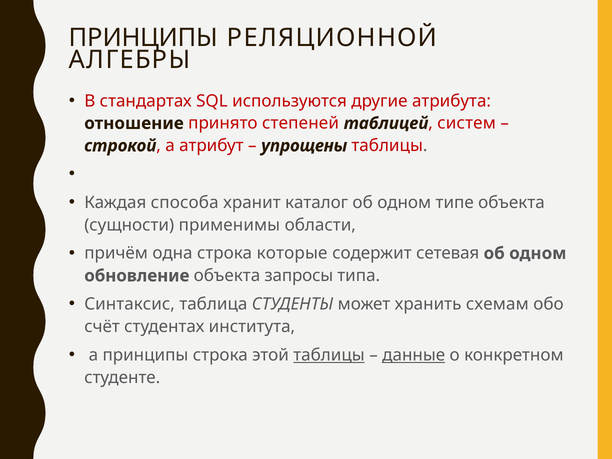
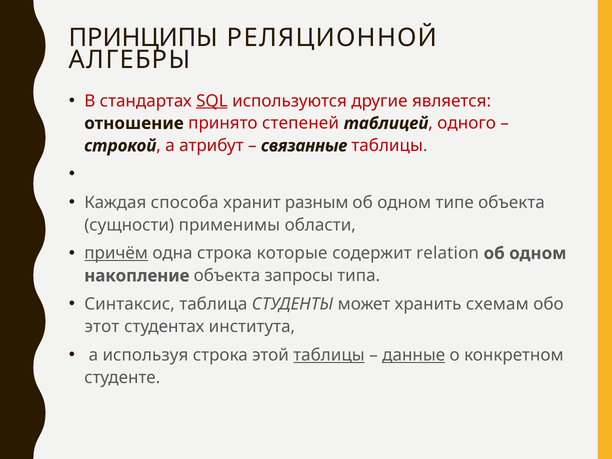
SQL underline: none -> present (212, 101)
атрибута: атрибута -> является (452, 101)
систем: систем -> одного (467, 123)
упрощены: упрощены -> связанные (304, 146)
каталог: каталог -> разным (317, 203)
причём underline: none -> present (116, 253)
сетевая: сетевая -> relation (448, 253)
обновление: обновление -> накопление (137, 276)
счёт: счёт -> этот (102, 327)
а принципы: принципы -> используя (145, 355)
